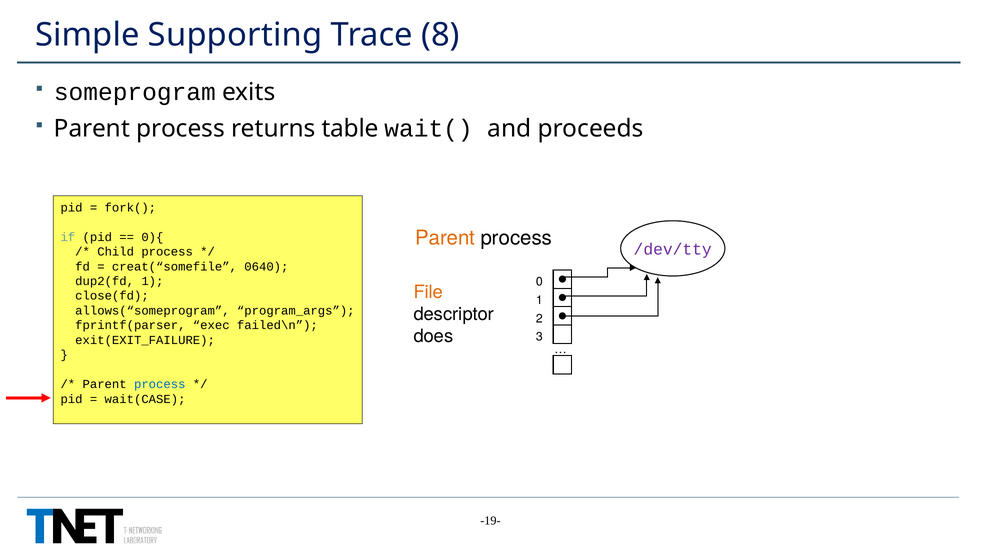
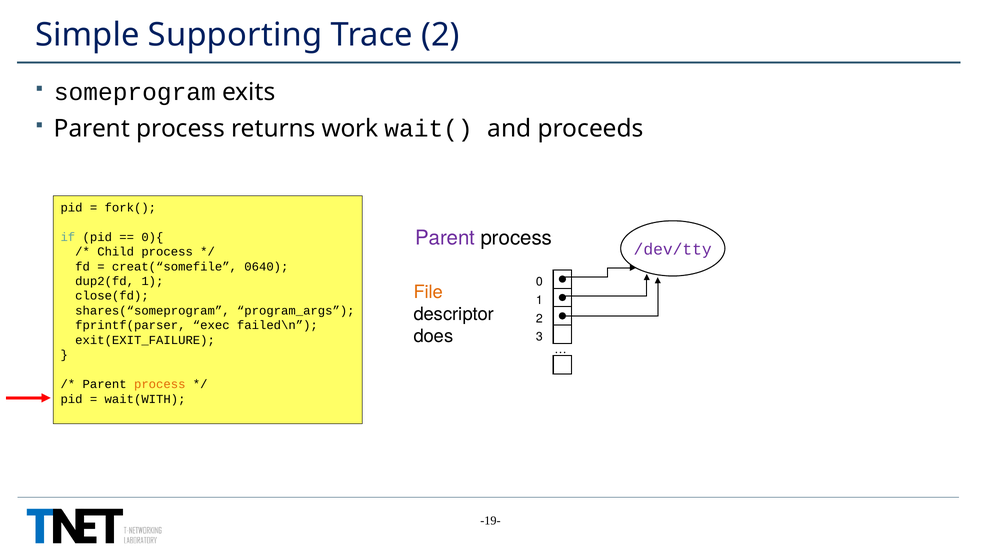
Trace 8: 8 -> 2 (441, 35)
table: table -> work (350, 129)
Parent colour: orange -> purple (445, 238)
allows(“someprogram: allows(“someprogram -> shares(“someprogram (152, 311)
process colour: blue -> orange (160, 384)
wait(CASE: wait(CASE -> wait(WITH (145, 399)
